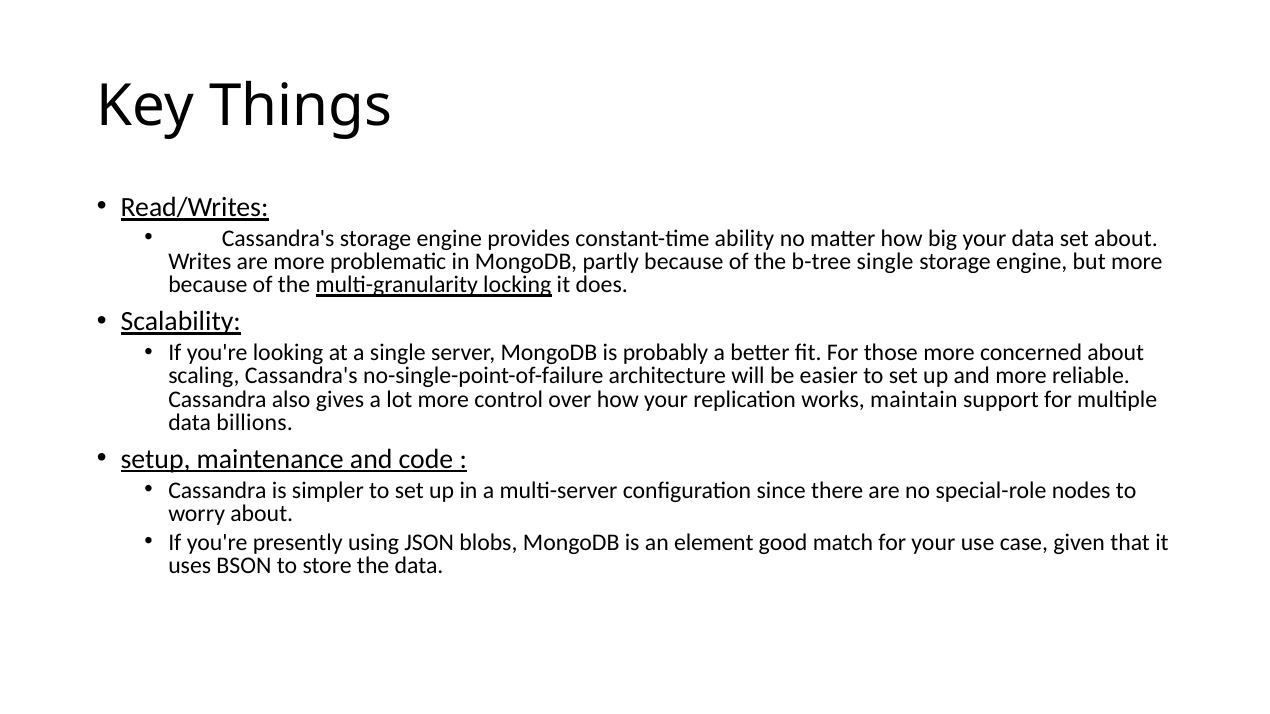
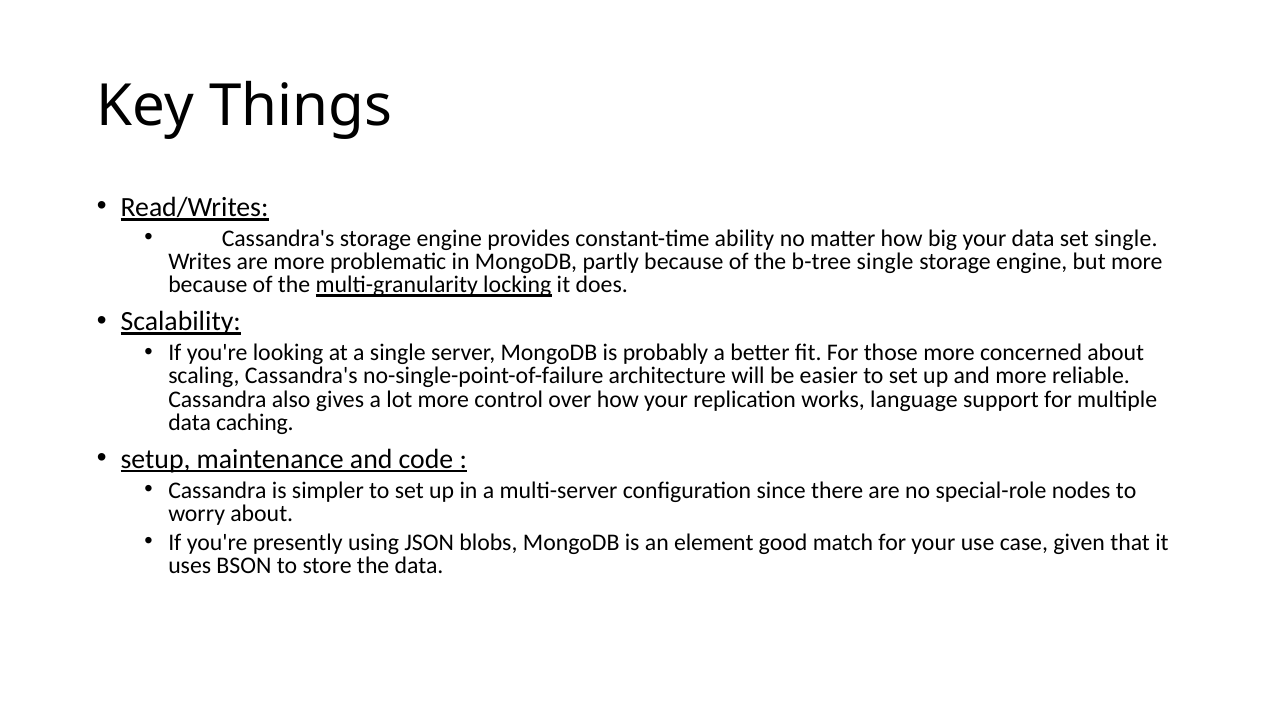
set about: about -> single (1126, 239)
maintain: maintain -> language (914, 399)
billions: billions -> caching (255, 423)
